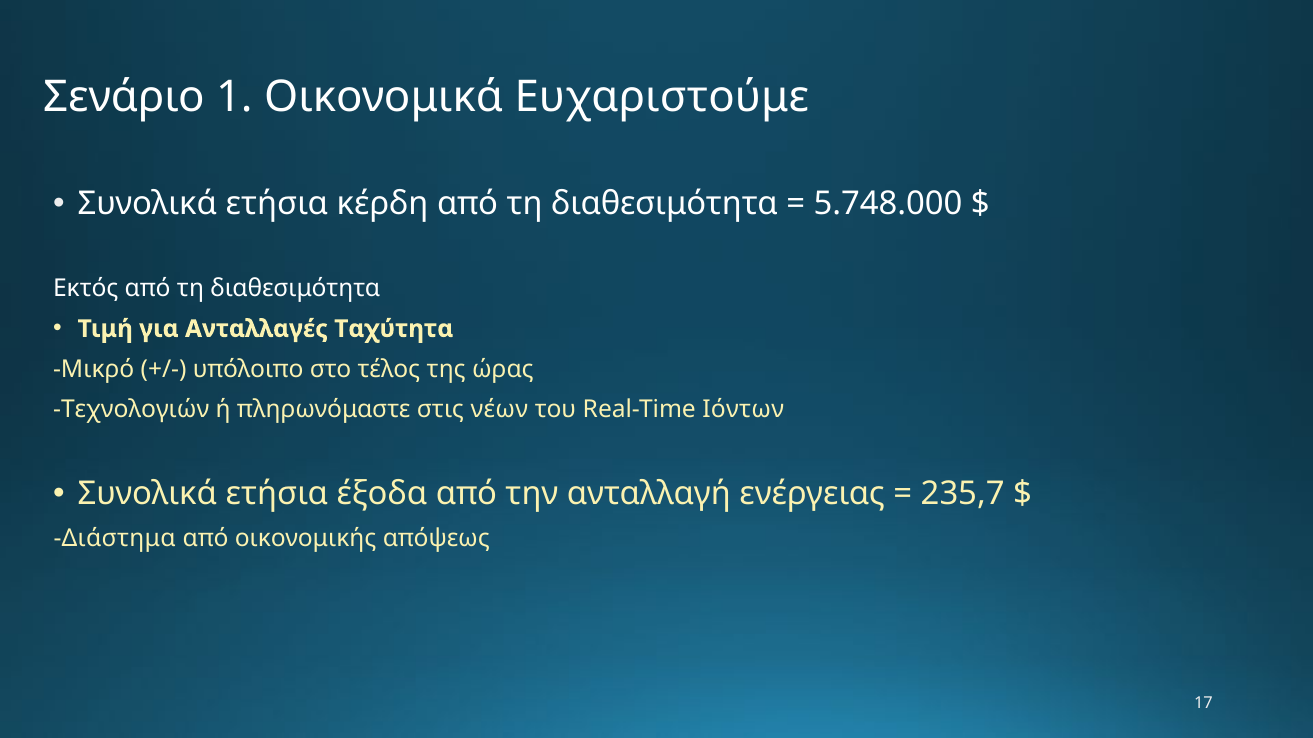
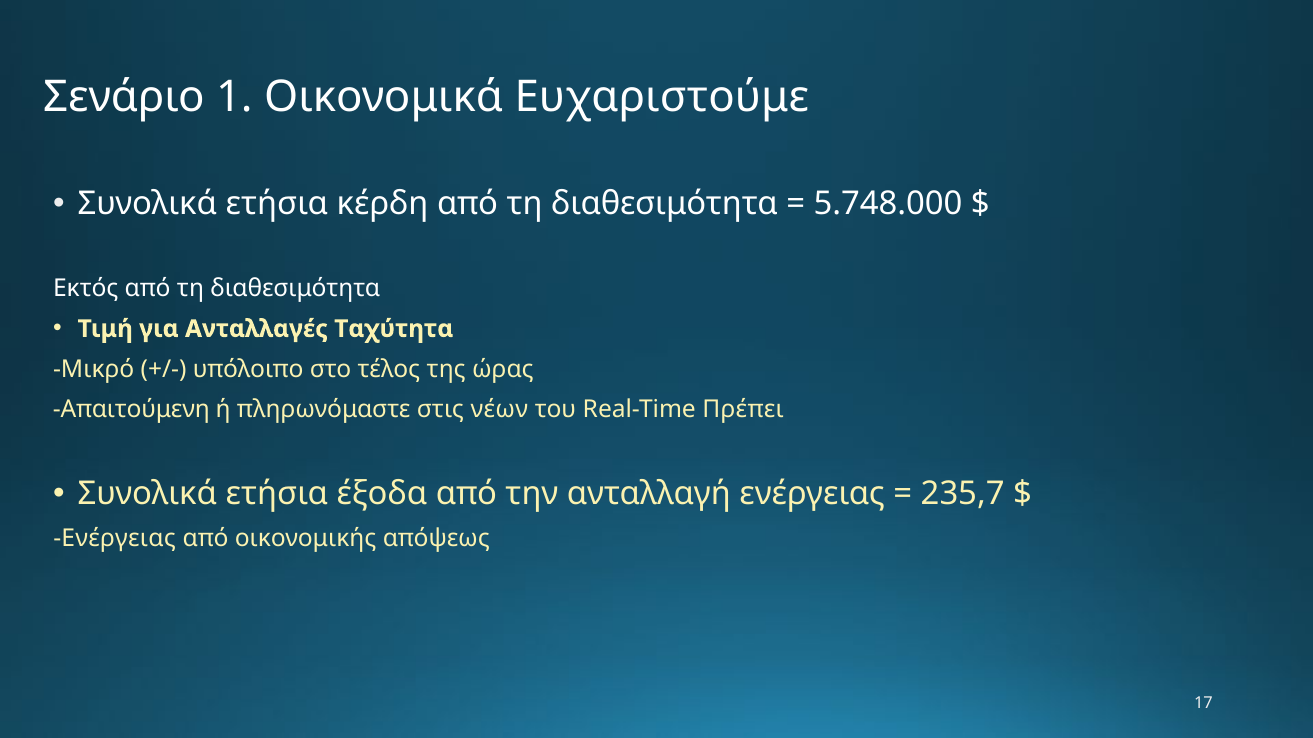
Τεχνολογιών: Τεχνολογιών -> Απαιτούμενη (131, 410)
Ιόντων: Ιόντων -> Πρέπει (743, 410)
Διάστημα: Διάστημα -> Ενέργειας (115, 539)
